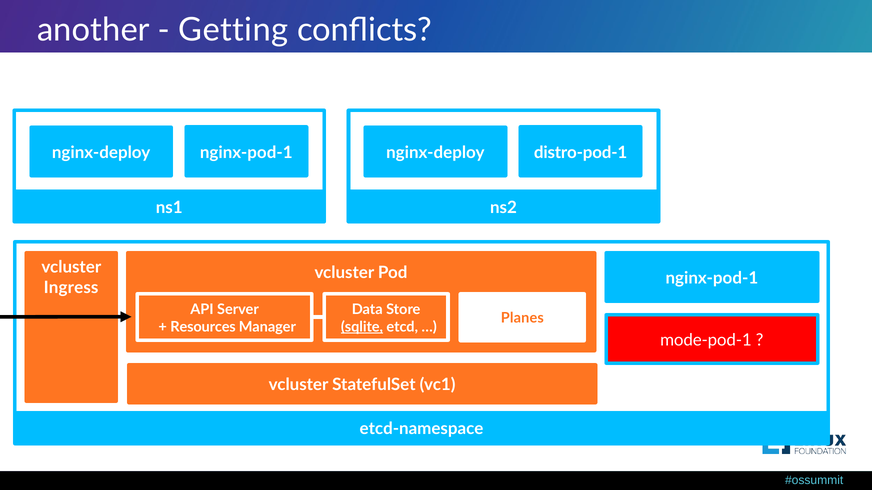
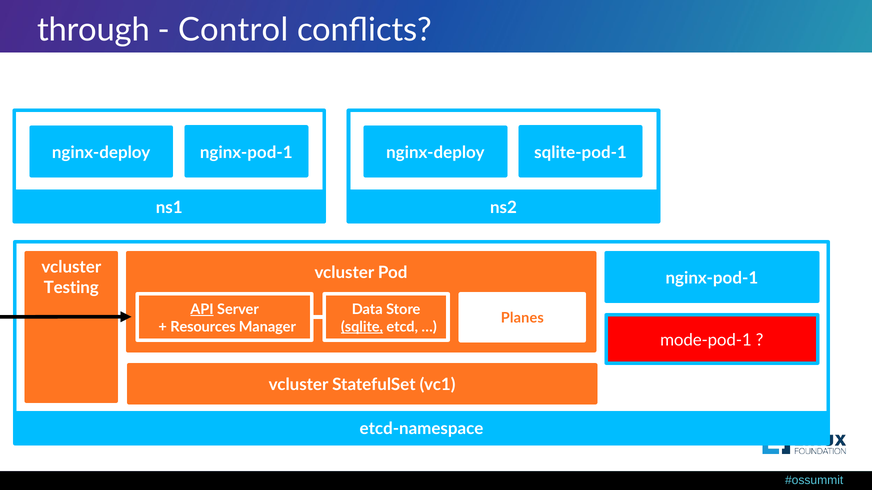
another: another -> through (94, 30)
Getting: Getting -> Control (233, 30)
distro-pod-1: distro-pod-1 -> sqlite-pod-1 (581, 153)
Ingress: Ingress -> Testing (71, 288)
API underline: none -> present (202, 310)
